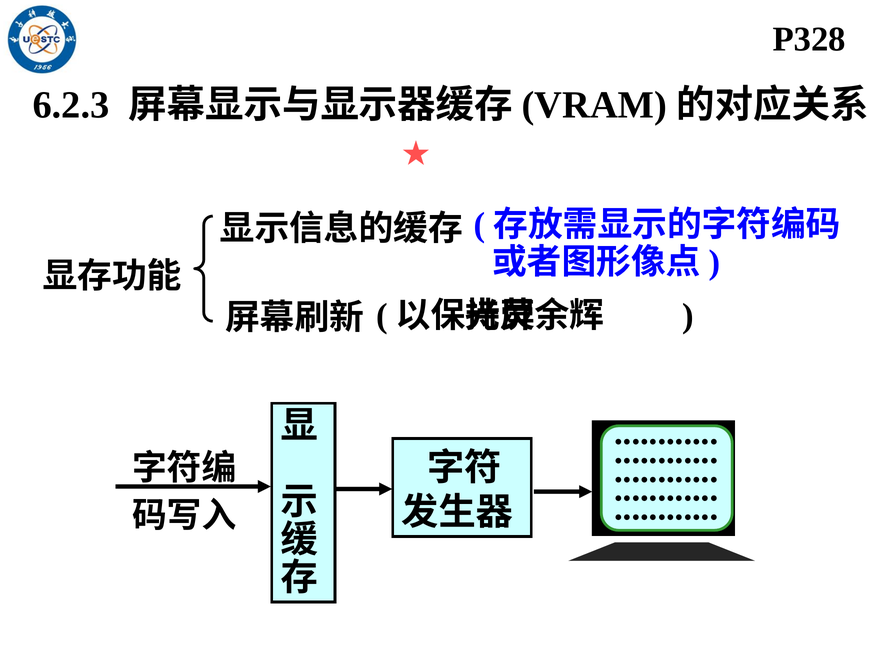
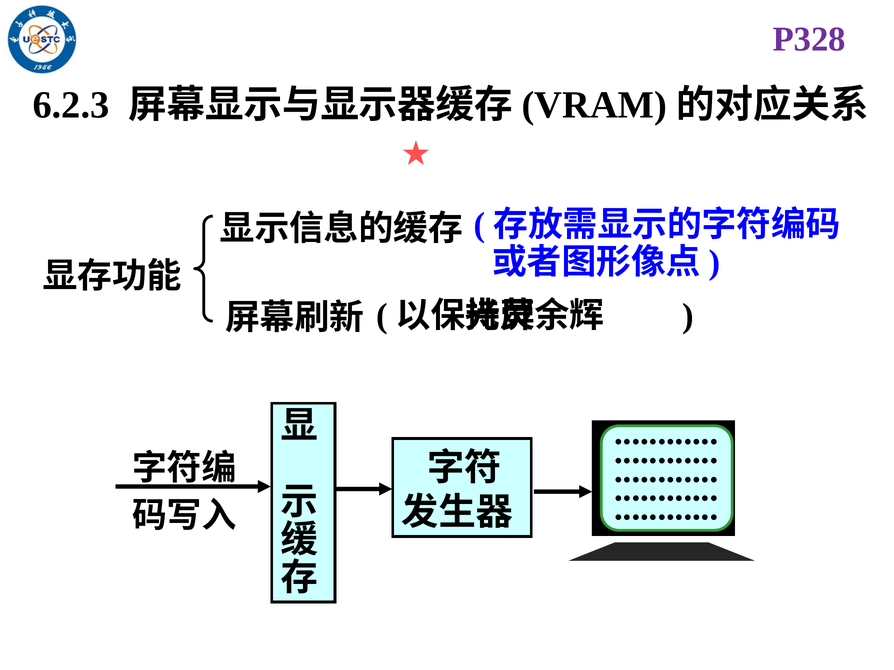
P328 colour: black -> purple (809, 39)
